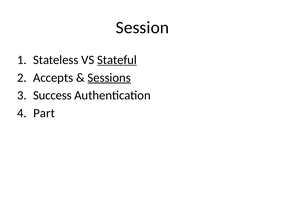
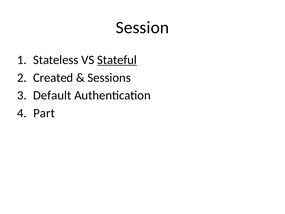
Accepts: Accepts -> Created (53, 78)
Sessions underline: present -> none (109, 78)
Success: Success -> Default (52, 95)
